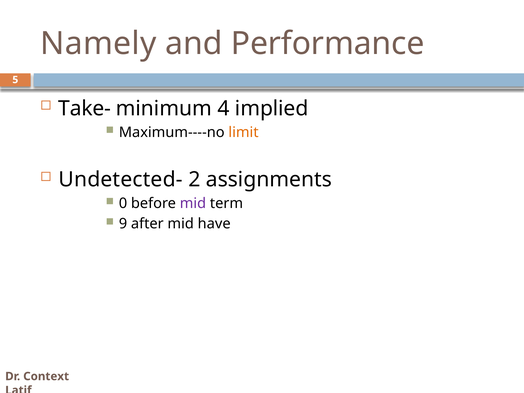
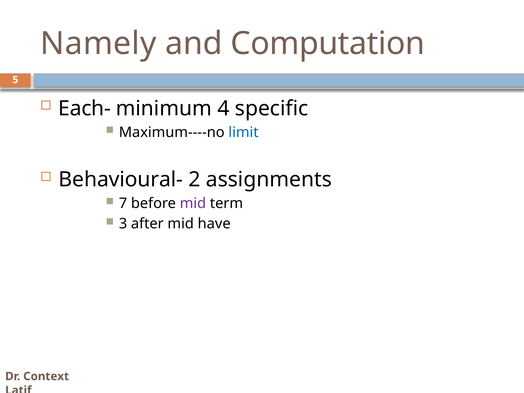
Performance: Performance -> Computation (328, 44)
Take-: Take- -> Each- (85, 108)
implied: implied -> specific (272, 108)
limit colour: orange -> blue (244, 132)
Undetected-: Undetected- -> Behavioural- (121, 180)
0: 0 -> 7 (123, 203)
9: 9 -> 3 (123, 224)
